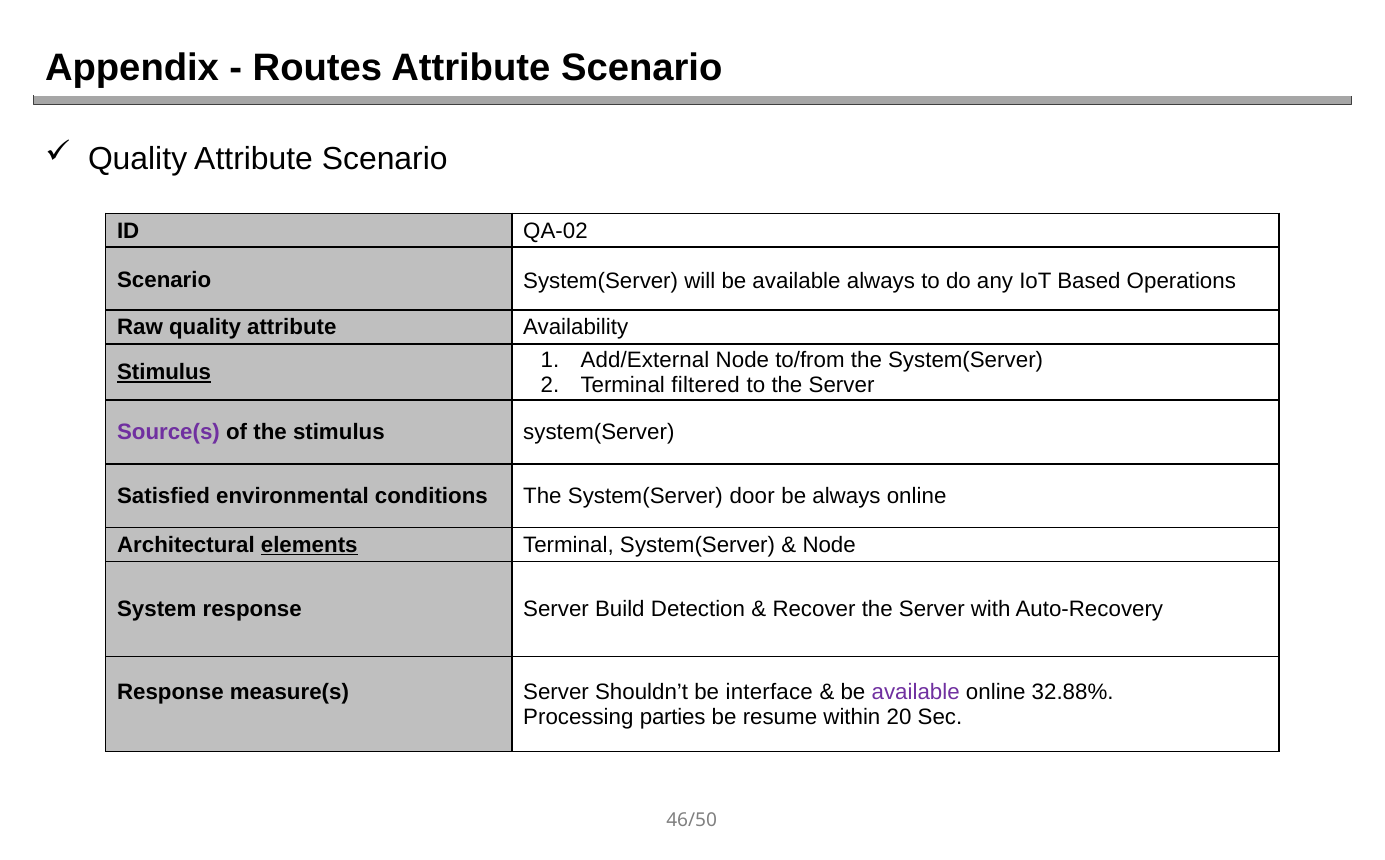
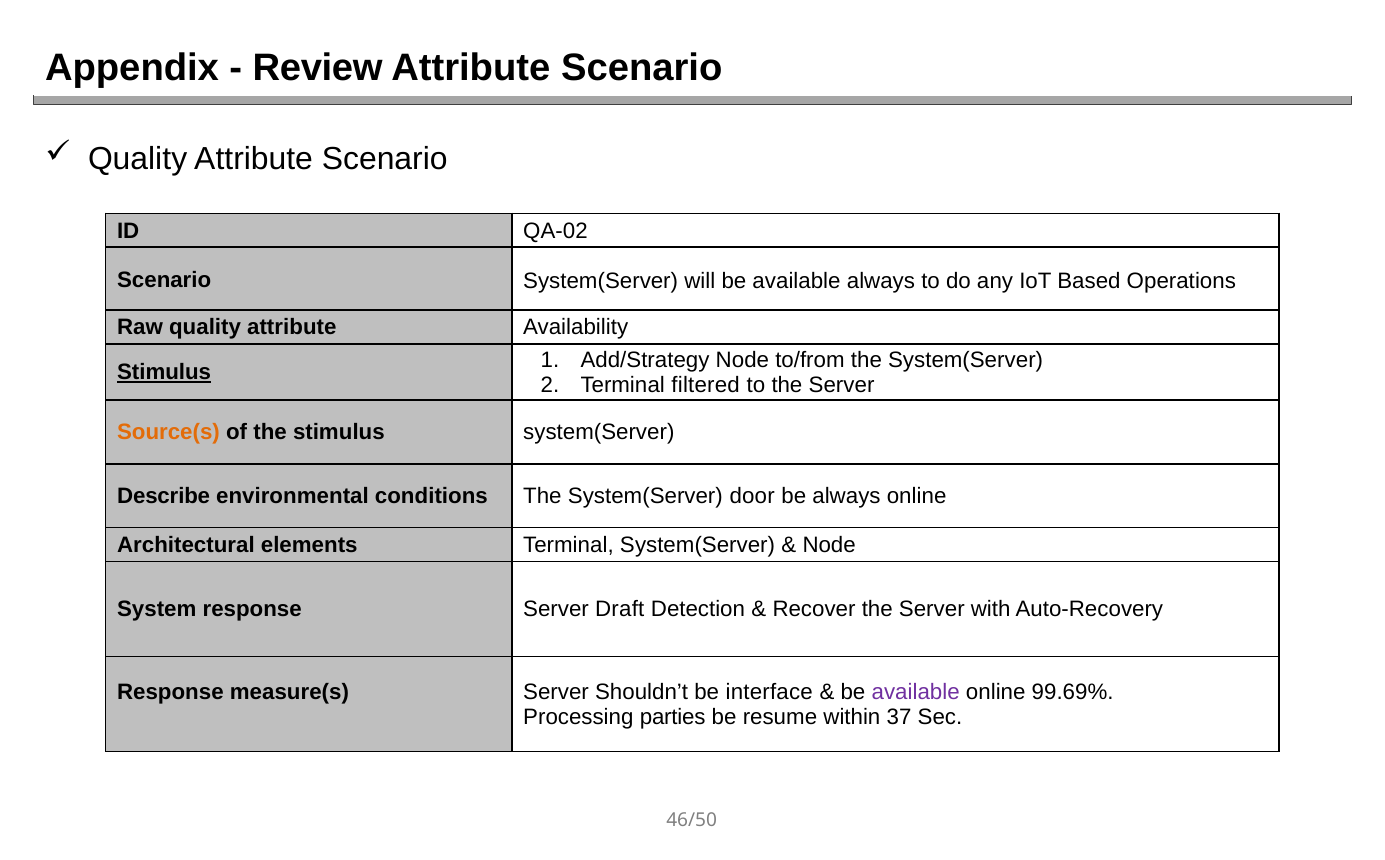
Routes: Routes -> Review (318, 68)
Add/External: Add/External -> Add/Strategy (645, 360)
Source(s colour: purple -> orange (168, 432)
Satisfied: Satisfied -> Describe (164, 496)
elements underline: present -> none (309, 545)
Build: Build -> Draft (620, 609)
32.88%: 32.88% -> 99.69% (1073, 692)
20: 20 -> 37 (899, 717)
